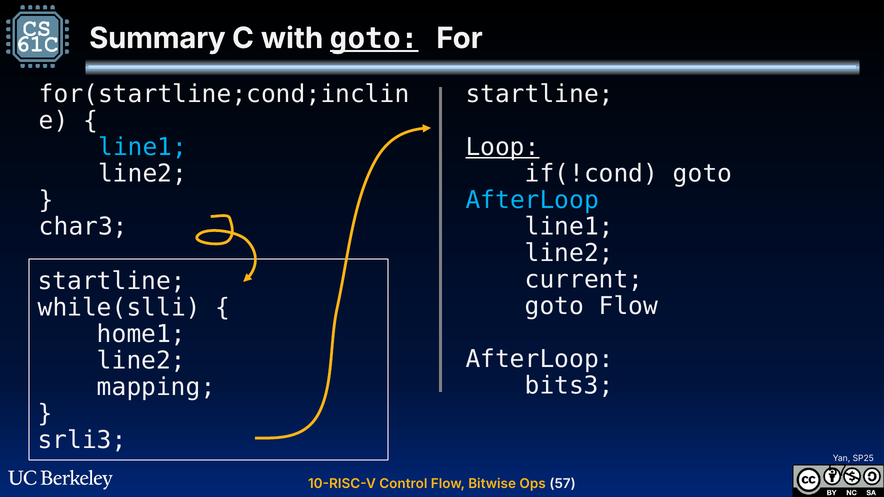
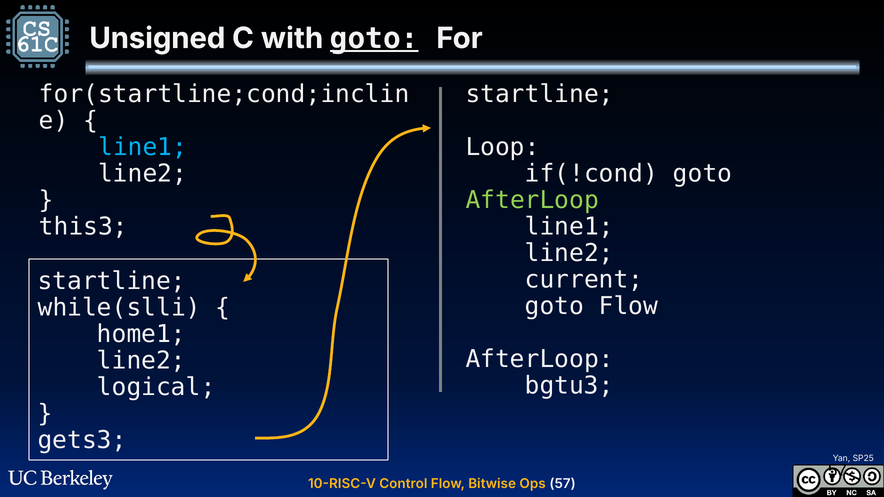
Summary: Summary -> Unsigned (157, 38)
Loop underline: present -> none (503, 147)
AfterLoop colour: light blue -> light green (532, 200)
char3: char3 -> this3 (83, 227)
bits3: bits3 -> bgtu3 (569, 386)
mapping: mapping -> logical (156, 387)
srli3: srli3 -> gets3 (82, 440)
